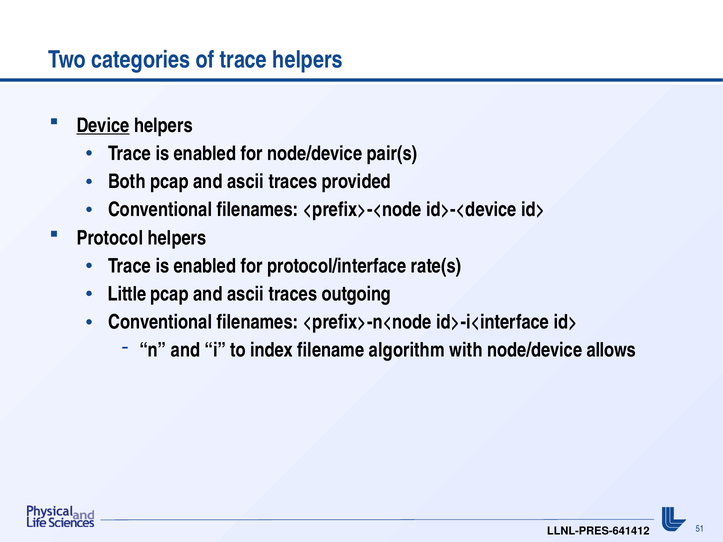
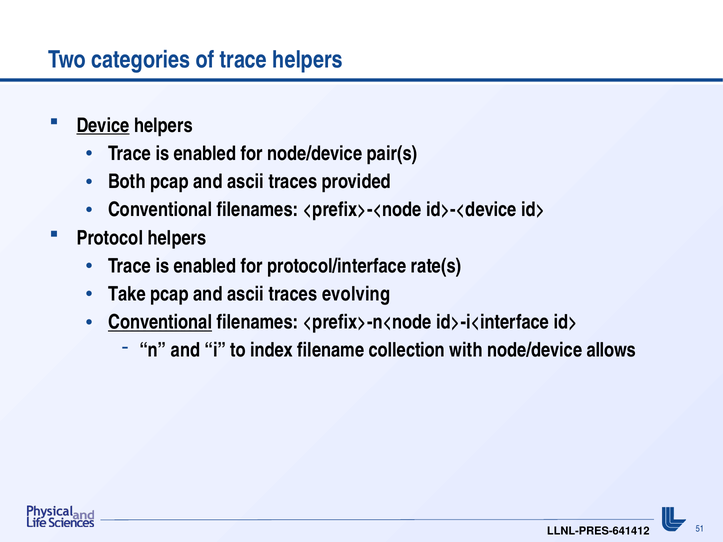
Little: Little -> Take (127, 294)
outgoing: outgoing -> evolving (356, 294)
Conventional underline: none -> present (160, 322)
algorithm: algorithm -> collection (407, 351)
